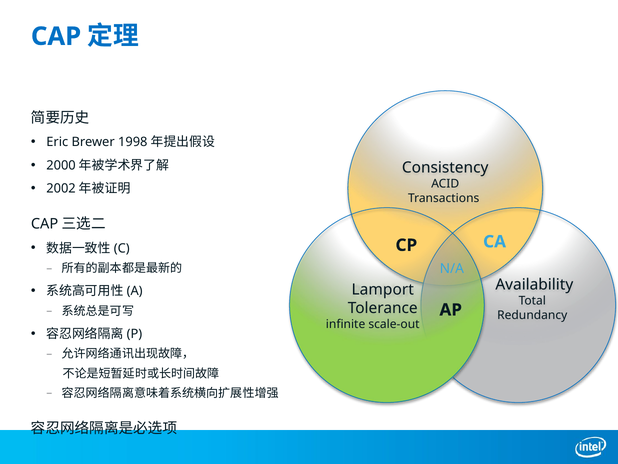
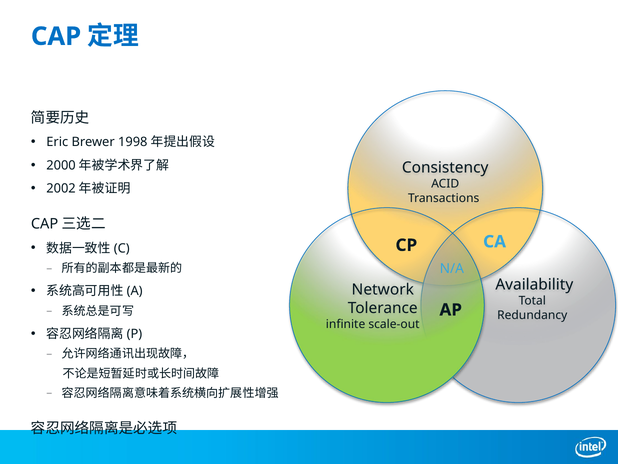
Lamport: Lamport -> Network (383, 289)
